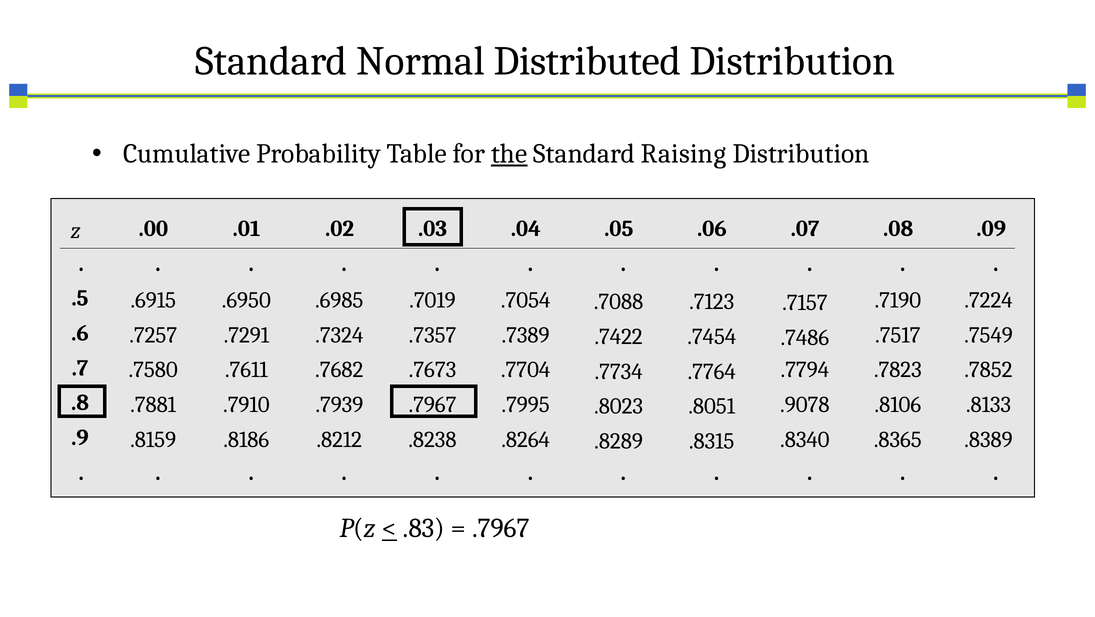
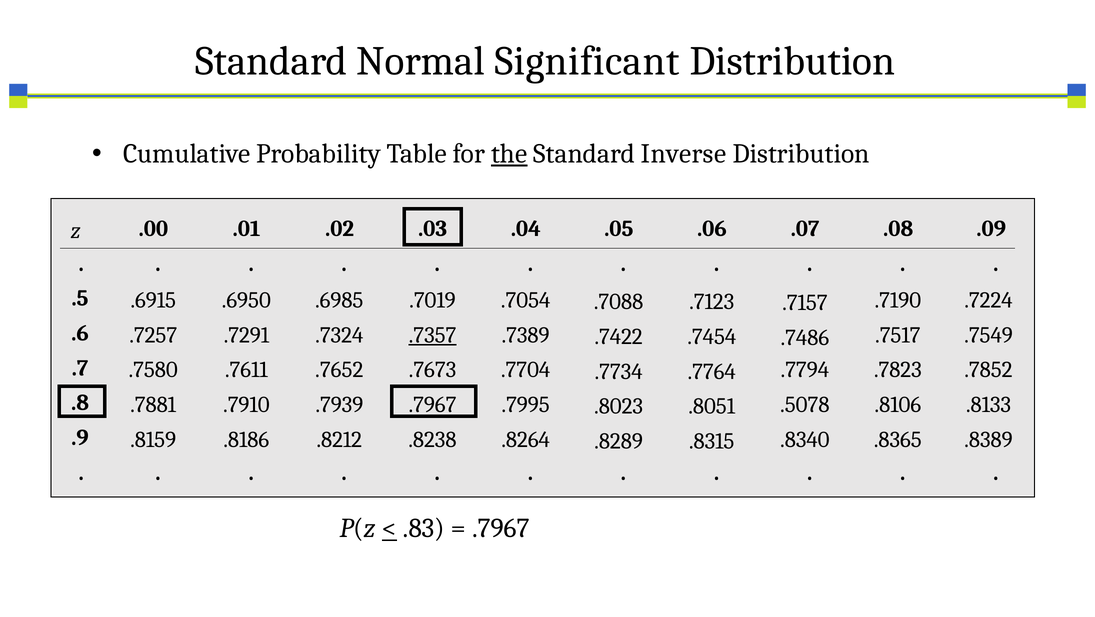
Distributed: Distributed -> Significant (587, 61)
Raising: Raising -> Inverse (684, 154)
.7357 underline: none -> present (432, 335)
.7682: .7682 -> .7652 (339, 370)
.9078: .9078 -> .5078 (805, 405)
